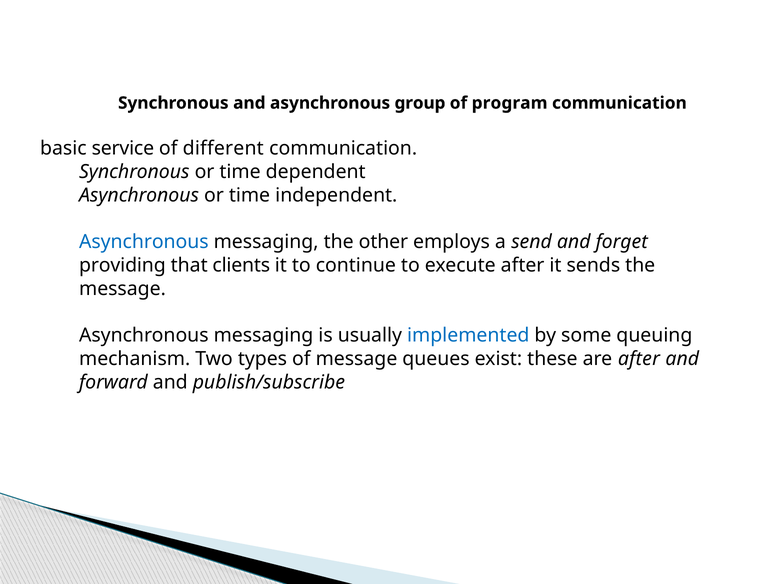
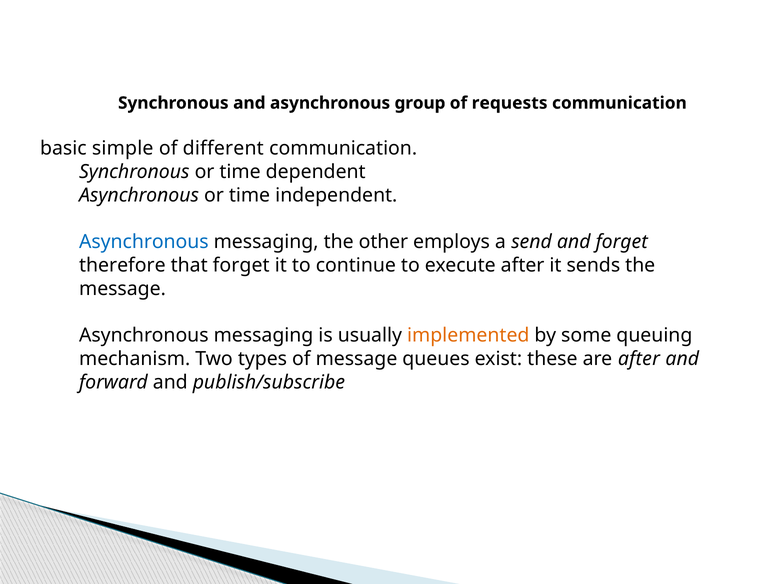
program: program -> requests (510, 103)
service: service -> simple (123, 149)
providing: providing -> therefore (122, 265)
that clients: clients -> forget (241, 265)
implemented colour: blue -> orange (468, 336)
